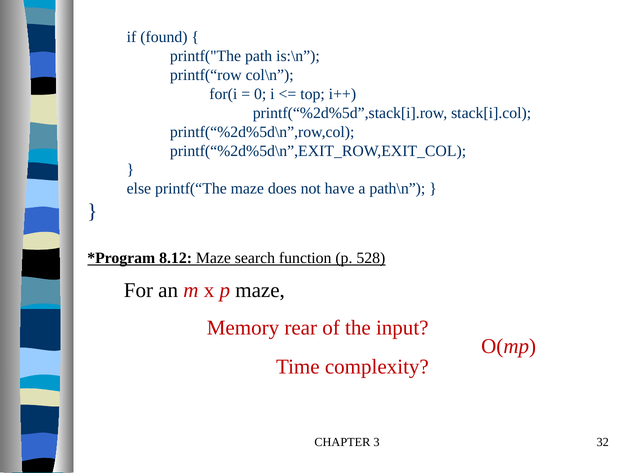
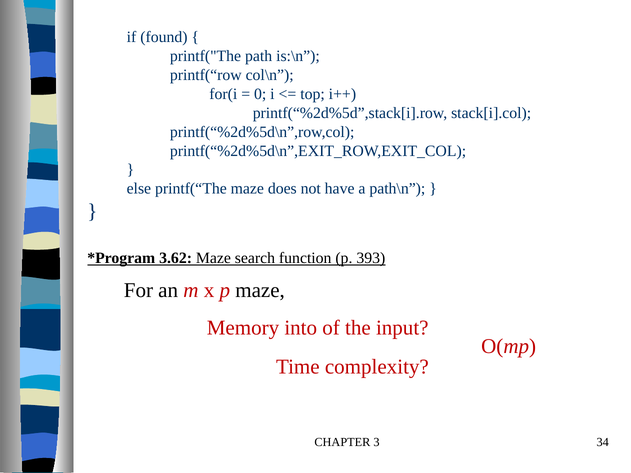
8.12: 8.12 -> 3.62 (176, 258)
528: 528 -> 393 (371, 258)
rear: rear -> into (301, 328)
32: 32 -> 34 (603, 443)
